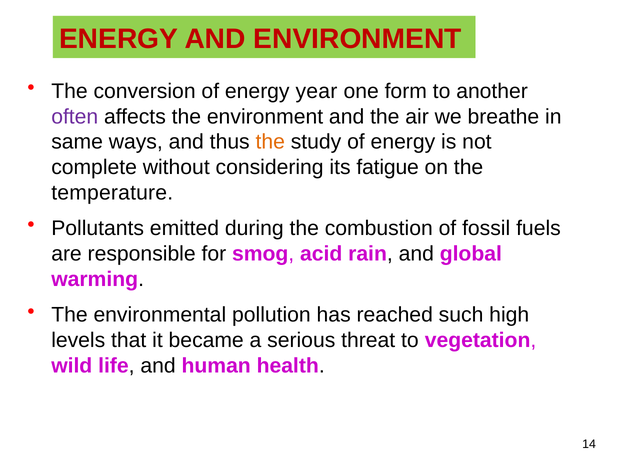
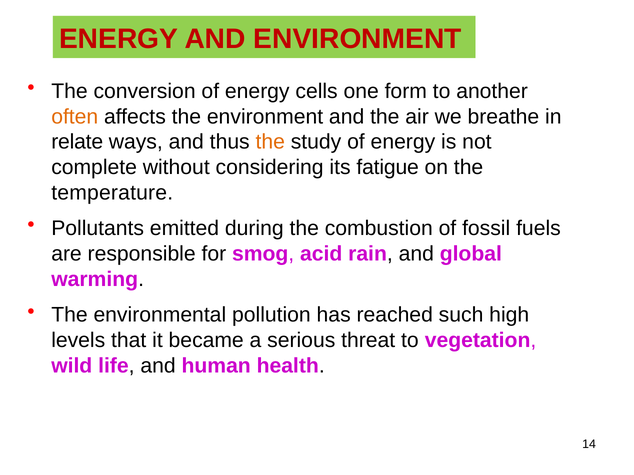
year: year -> cells (317, 91)
often colour: purple -> orange (75, 117)
same: same -> relate (77, 142)
